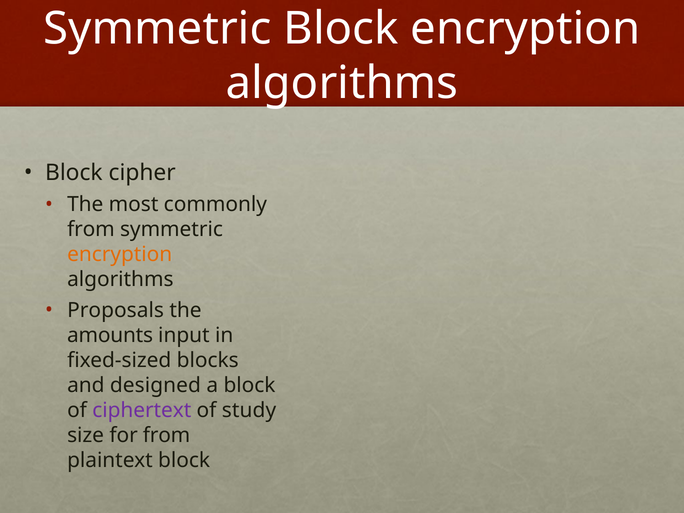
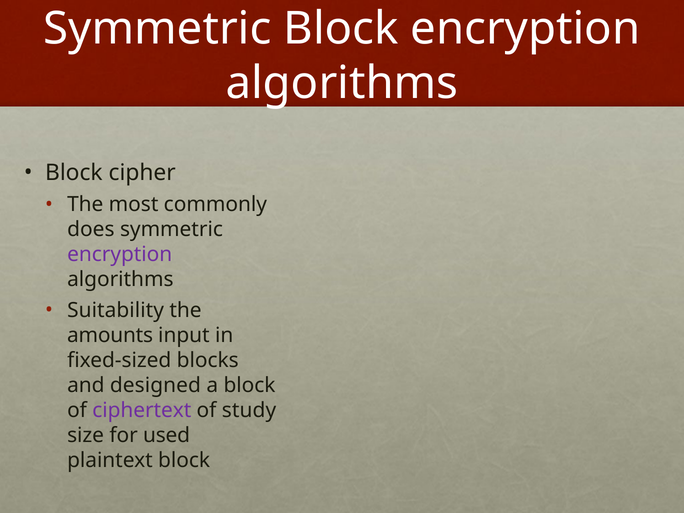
from: from -> does (91, 229)
encryption colour: orange -> purple (120, 254)
Proposals: Proposals -> Suitability (116, 310)
for from: from -> used (167, 435)
